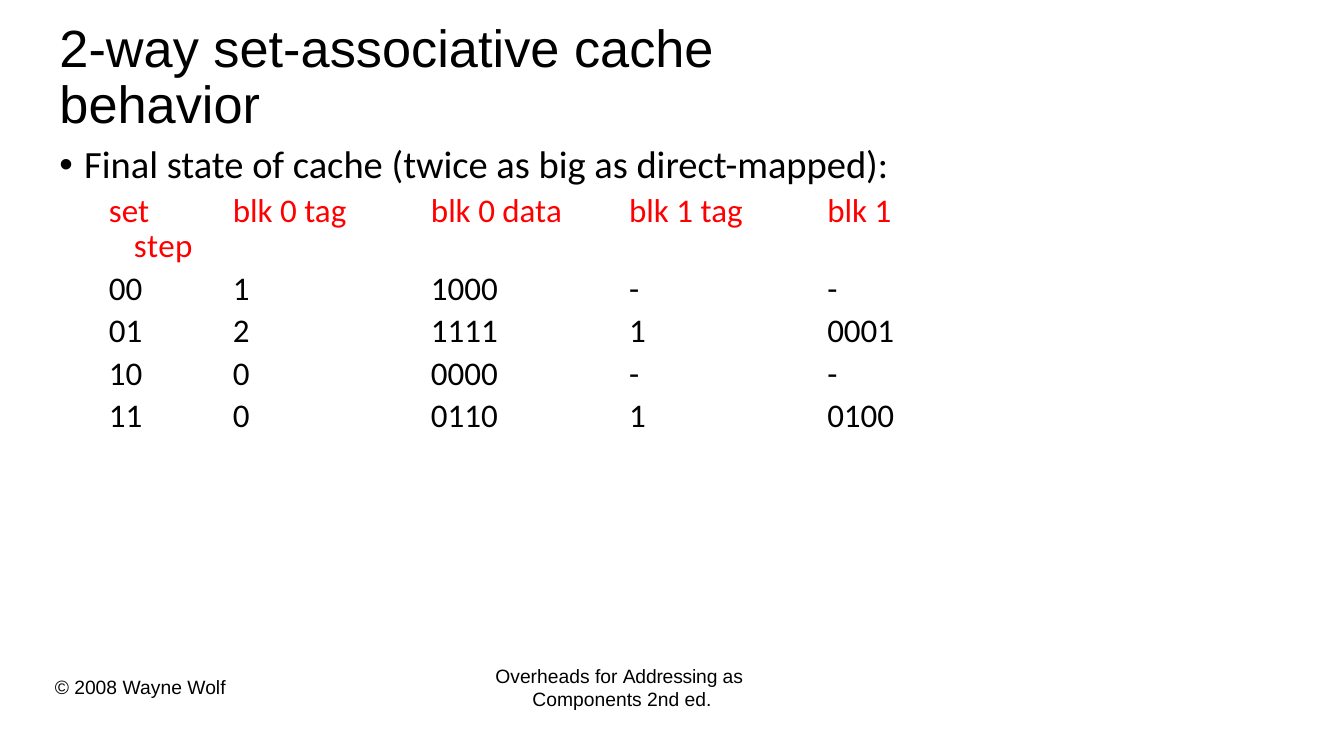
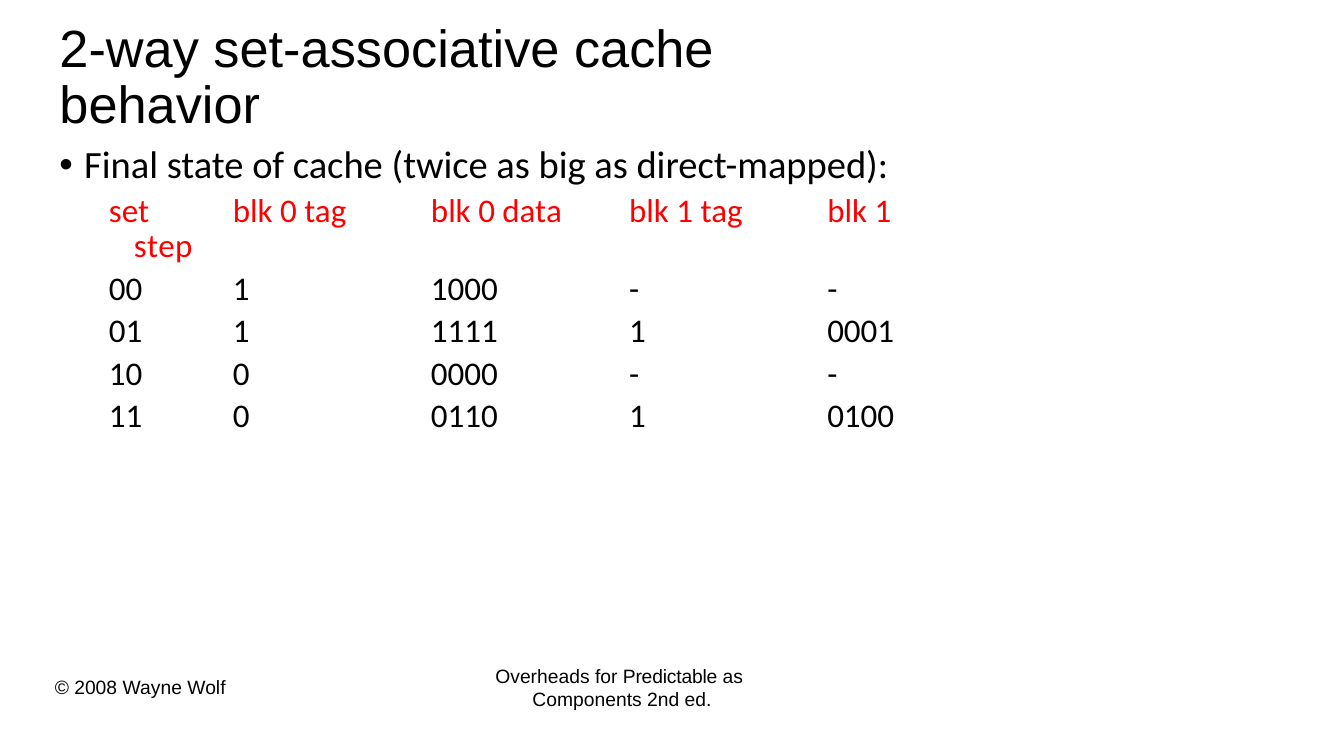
01 2: 2 -> 1 (241, 332)
Addressing: Addressing -> Predictable (670, 677)
